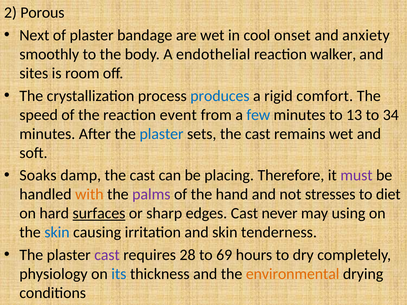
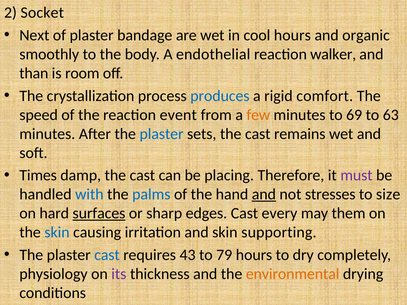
Porous: Porous -> Socket (42, 13)
cool onset: onset -> hours (292, 35)
anxiety: anxiety -> organic (366, 35)
sites: sites -> than (34, 73)
few colour: blue -> orange (258, 115)
13: 13 -> 69 (354, 115)
34: 34 -> 63 (391, 115)
Soaks: Soaks -> Times (38, 176)
with colour: orange -> blue (89, 195)
palms colour: purple -> blue (151, 195)
and underline: none -> present (264, 195)
diet: diet -> size (388, 195)
never: never -> every (279, 214)
using: using -> them (349, 214)
tenderness: tenderness -> supporting (279, 233)
cast colour: purple -> blue (107, 255)
28: 28 -> 43 (188, 255)
69: 69 -> 79 (224, 255)
its colour: blue -> purple (119, 274)
